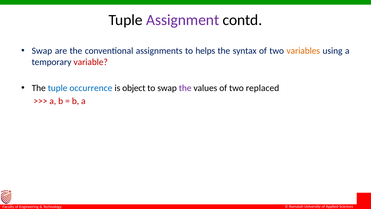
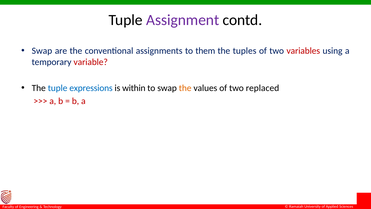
helps: helps -> them (205, 51)
syntax: syntax -> tuples (245, 51)
variables colour: orange -> red (303, 51)
occurrence: occurrence -> expressions (91, 88)
object: object -> within (134, 88)
the colour: purple -> orange (185, 88)
